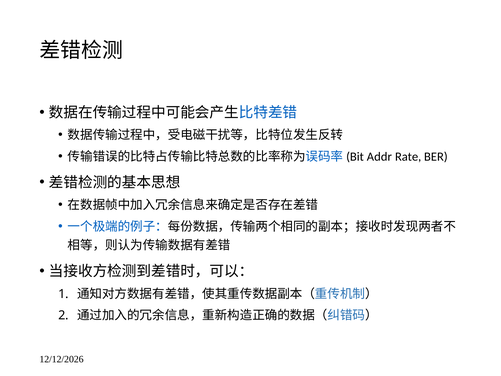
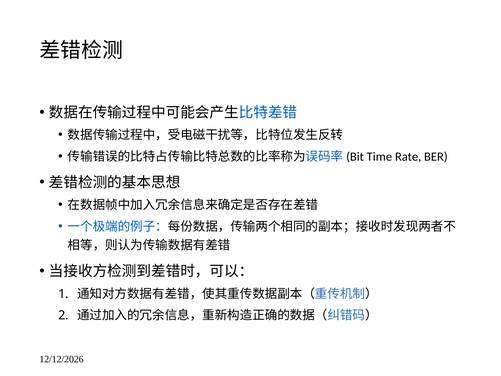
Addr: Addr -> Time (379, 156)
